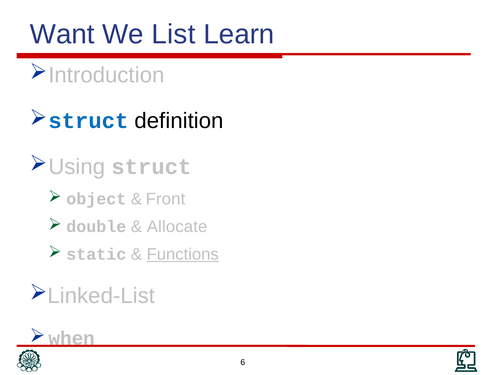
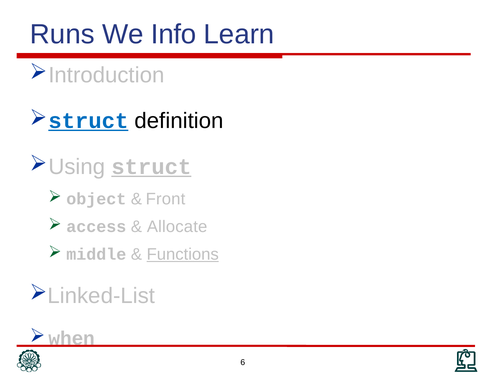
Want: Want -> Runs (62, 34)
List: List -> Info (174, 34)
struct underline: none -> present (88, 121)
struct underline: none -> present (151, 167)
double: double -> access (96, 227)
static: static -> middle (96, 254)
